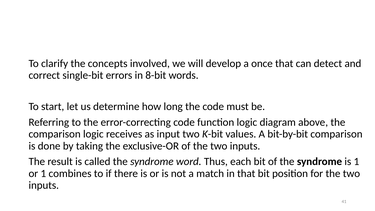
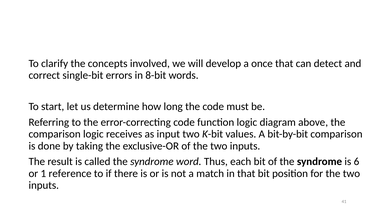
is 1: 1 -> 6 (356, 162)
combines: combines -> reference (70, 173)
